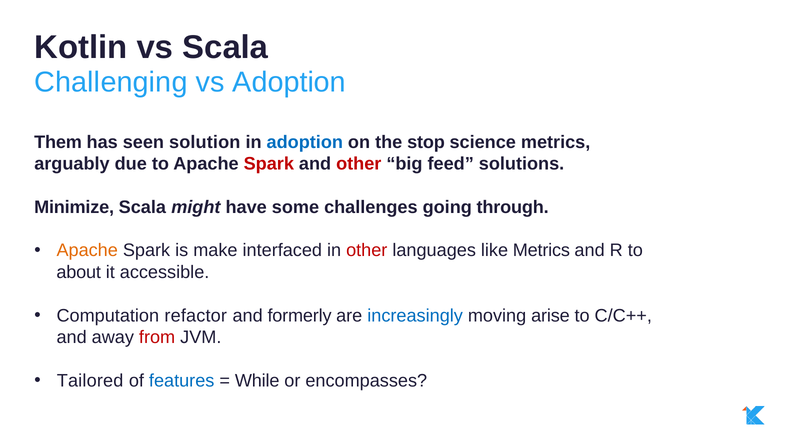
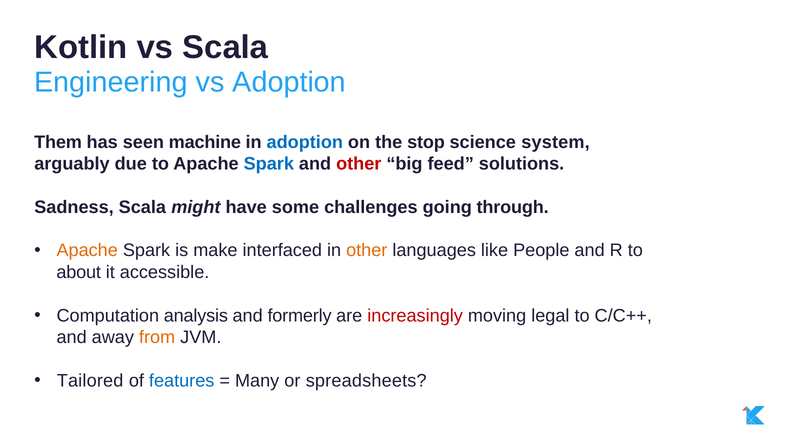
Challenging: Challenging -> Engineering (111, 82)
solution: solution -> machine (205, 142)
science metrics: metrics -> system (556, 142)
Spark colour: red -> blue (269, 164)
Minimize: Minimize -> Sadness (74, 207)
other colour: red -> orange (367, 251)
like Metrics: Metrics -> People (541, 251)
refactor: refactor -> analysis (196, 316)
increasingly colour: blue -> red (415, 316)
arise: arise -> legal (550, 316)
from colour: red -> orange (157, 338)
While: While -> Many (257, 381)
encompasses: encompasses -> spreadsheets (366, 381)
